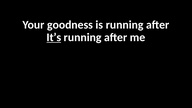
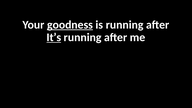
goodness underline: none -> present (70, 25)
